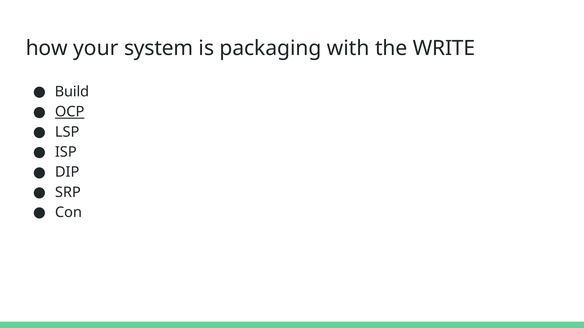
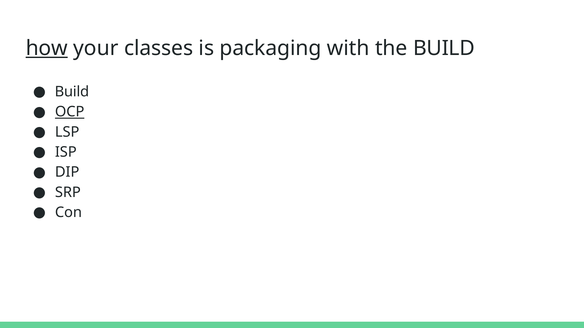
how underline: none -> present (47, 48)
system: system -> classes (159, 48)
the WRITE: WRITE -> BUILD (444, 48)
